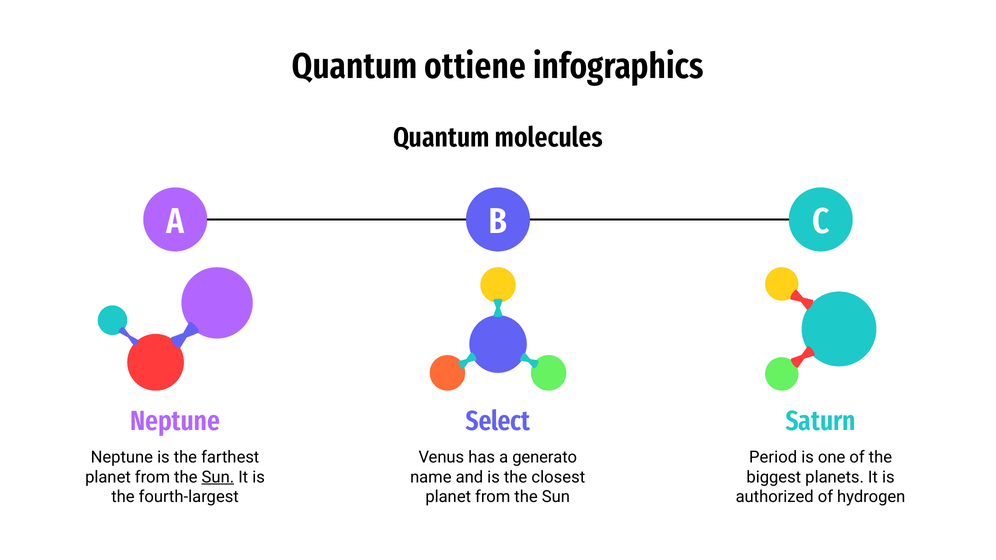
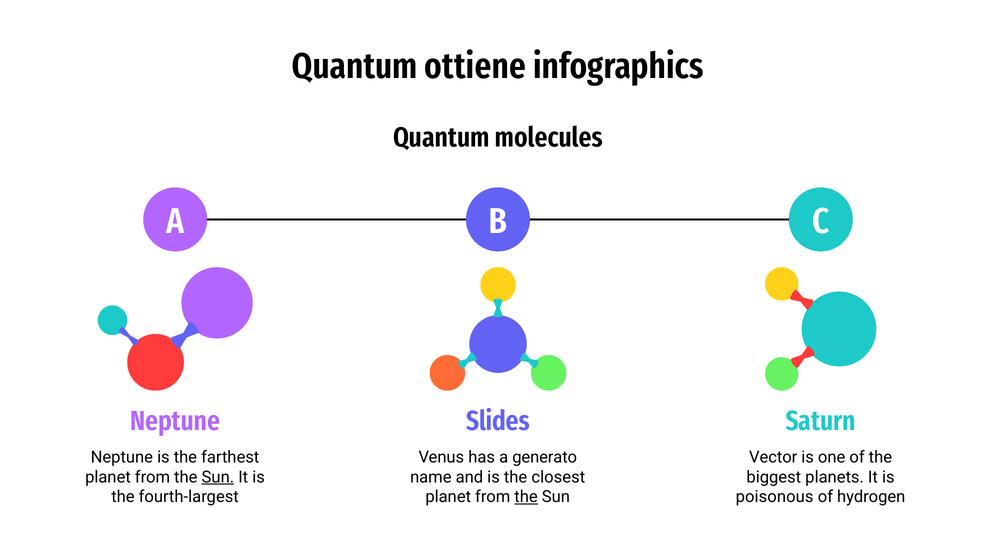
Select: Select -> Slides (498, 422)
Period: Period -> Vector (773, 457)
the underline: none -> present (526, 497)
authorized: authorized -> poisonous (775, 497)
